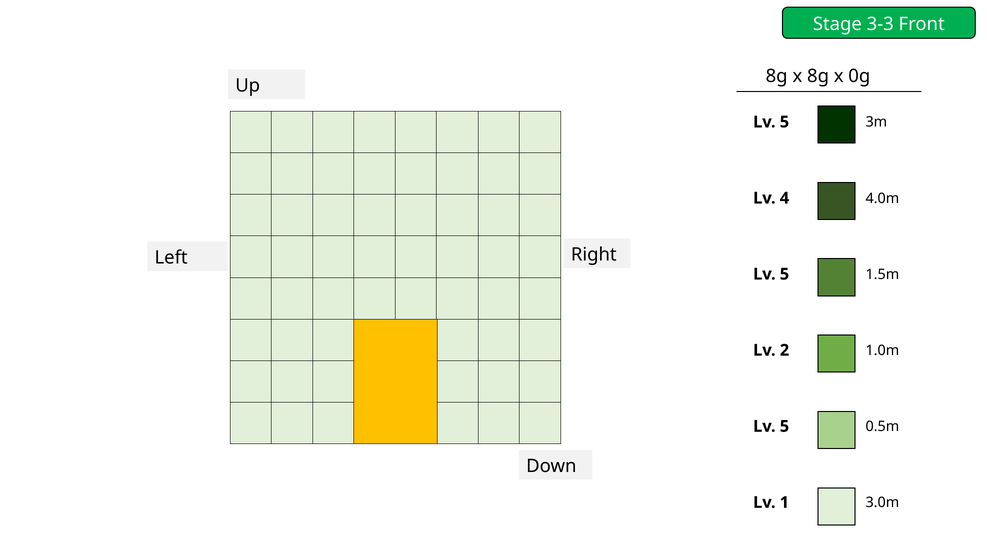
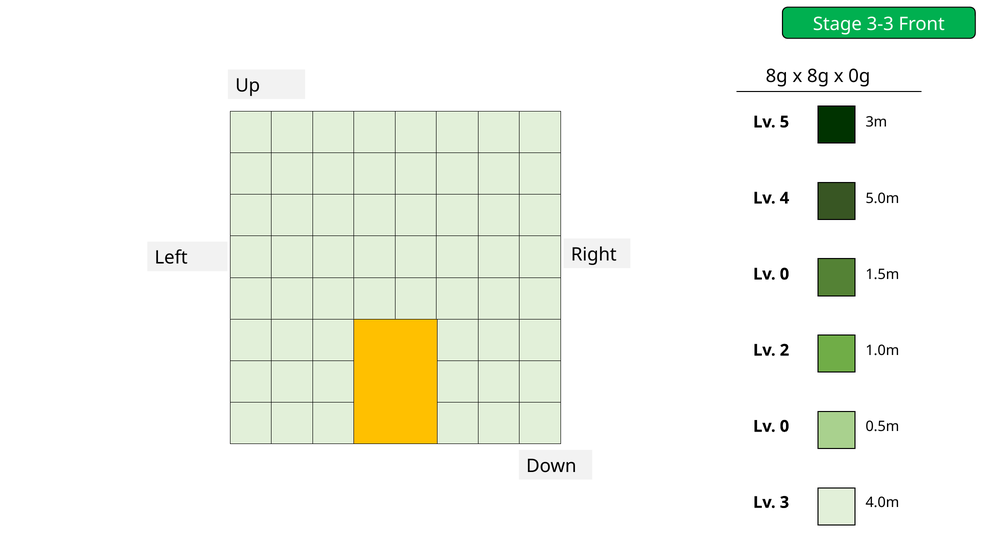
4.0m: 4.0m -> 5.0m (882, 198)
5: 5 -> 0 (784, 274)
5: 5 -> 0 (784, 426)
3.0m: 3.0m -> 4.0m (882, 503)
1: 1 -> 3 (784, 503)
